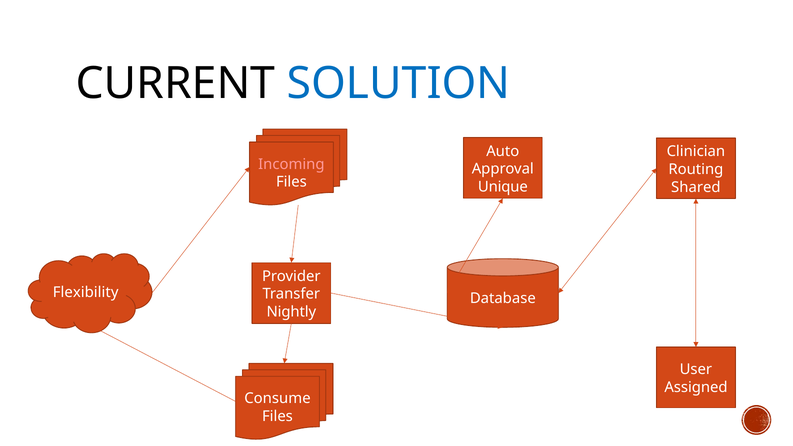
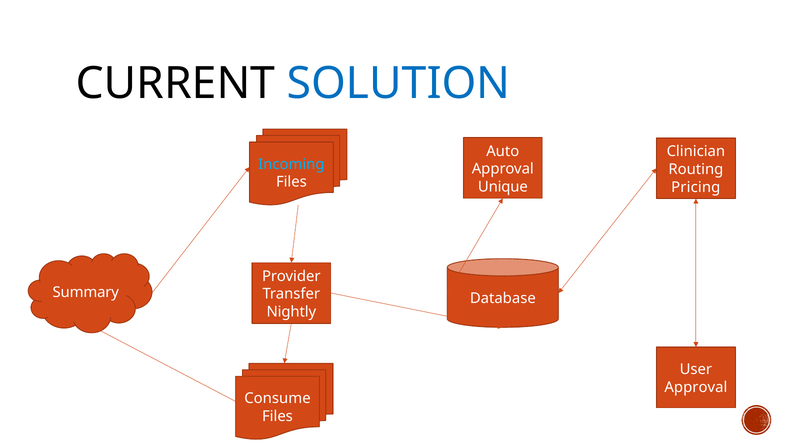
Incoming colour: pink -> light blue (291, 164)
Shared: Shared -> Pricing (696, 187)
Flexibility: Flexibility -> Summary (86, 292)
Assigned: Assigned -> Approval (696, 387)
